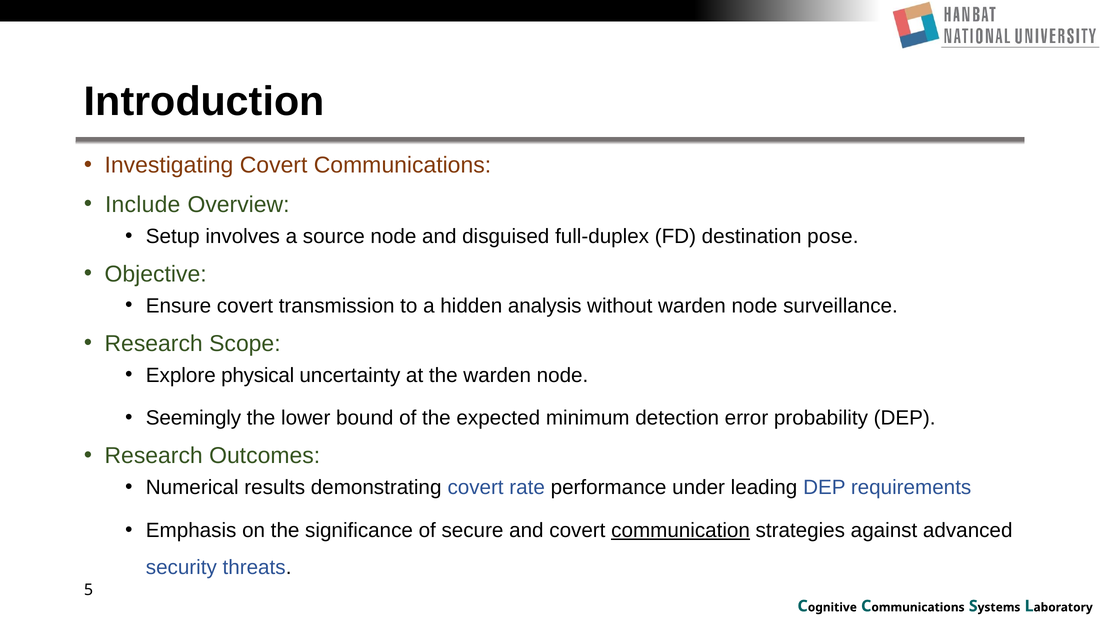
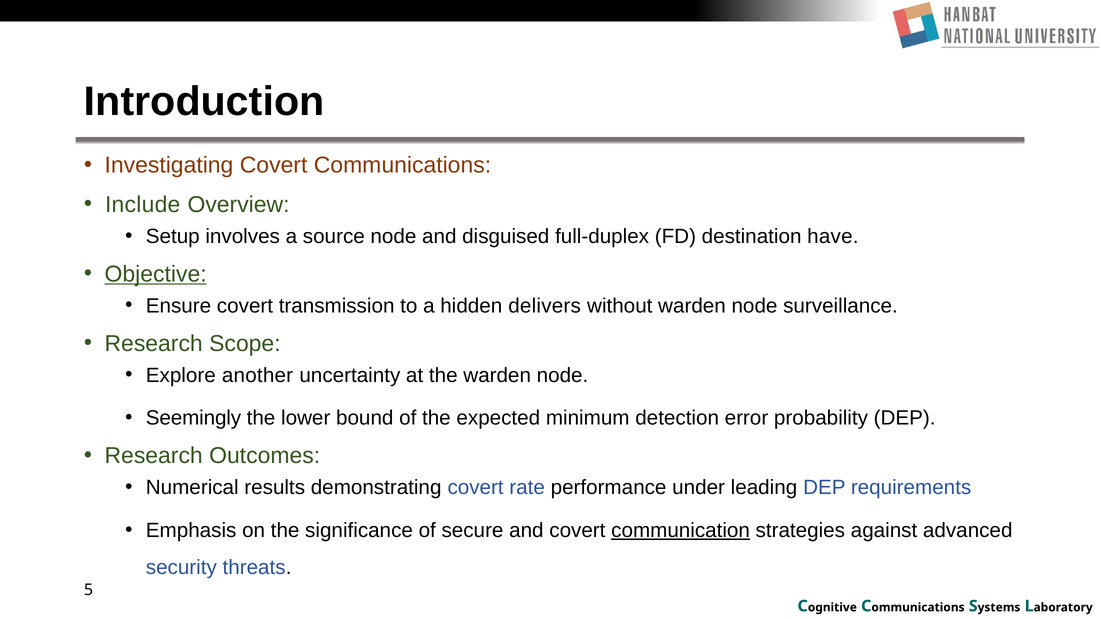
pose: pose -> have (833, 236)
Objective underline: none -> present (156, 274)
analysis: analysis -> delivers (545, 306)
physical: physical -> another (258, 375)
